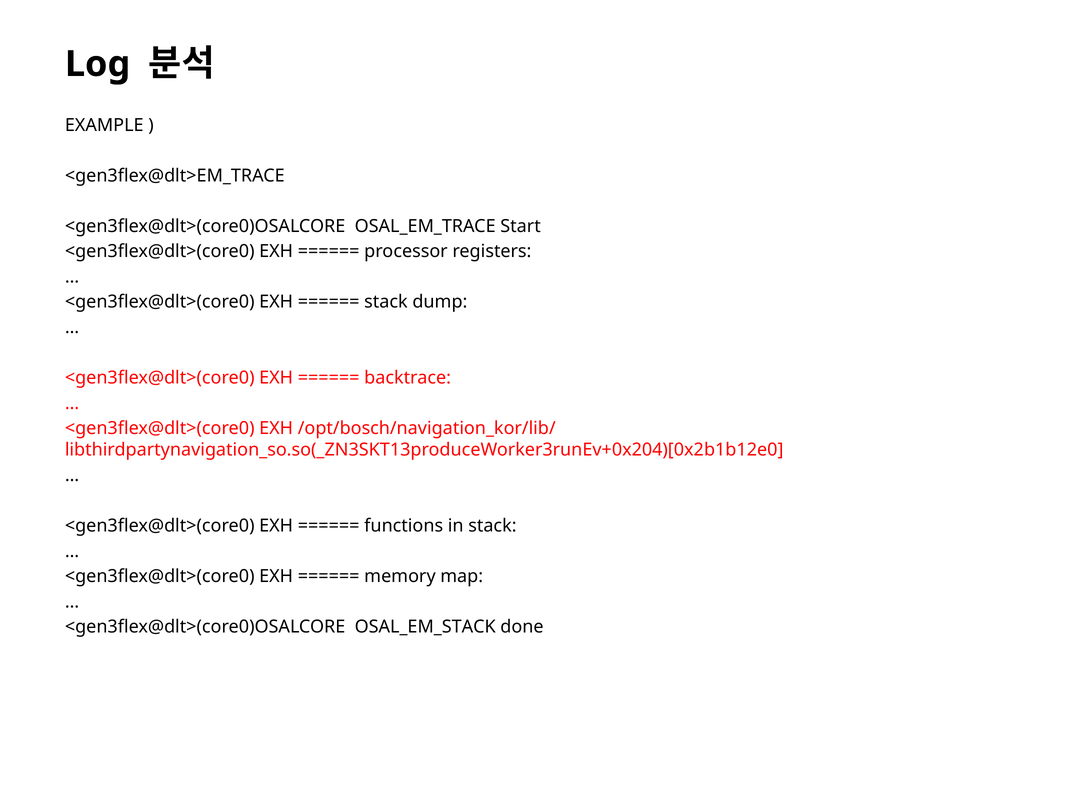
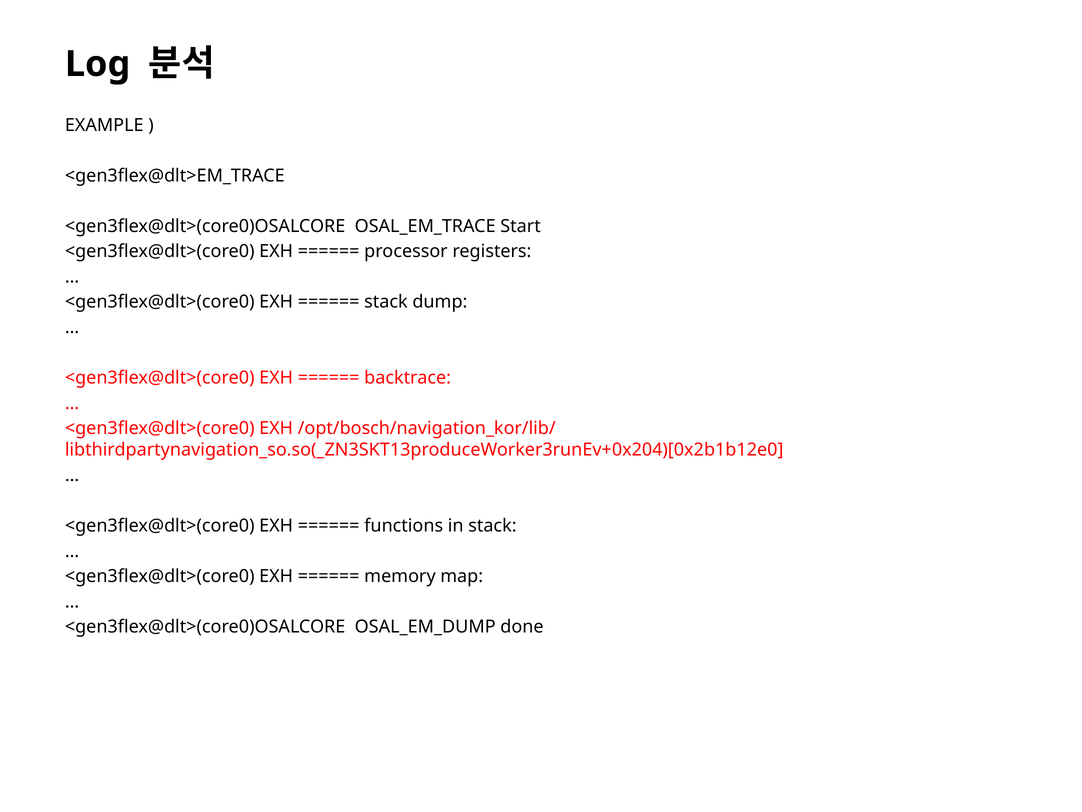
OSAL_EM_STACK: OSAL_EM_STACK -> OSAL_EM_DUMP (425, 627)
